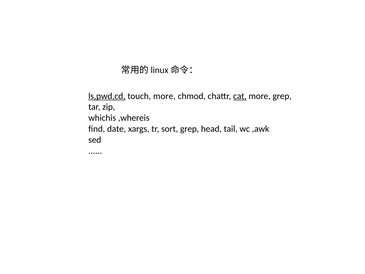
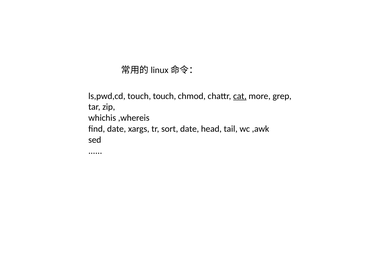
ls,pwd,cd underline: present -> none (107, 96)
touch more: more -> touch (164, 96)
sort grep: grep -> date (190, 129)
